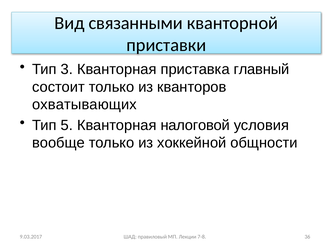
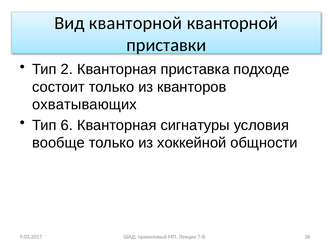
Вид связанными: связанными -> кванторной (136, 23)
3: 3 -> 2 (67, 69)
главный: главный -> подходе (261, 69)
5: 5 -> 6 (67, 125)
налоговой: налоговой -> сигнатуры (195, 125)
